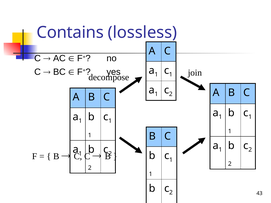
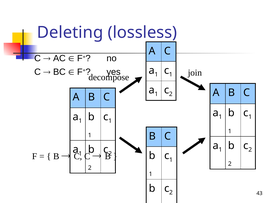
Contains: Contains -> Deleting (70, 32)
